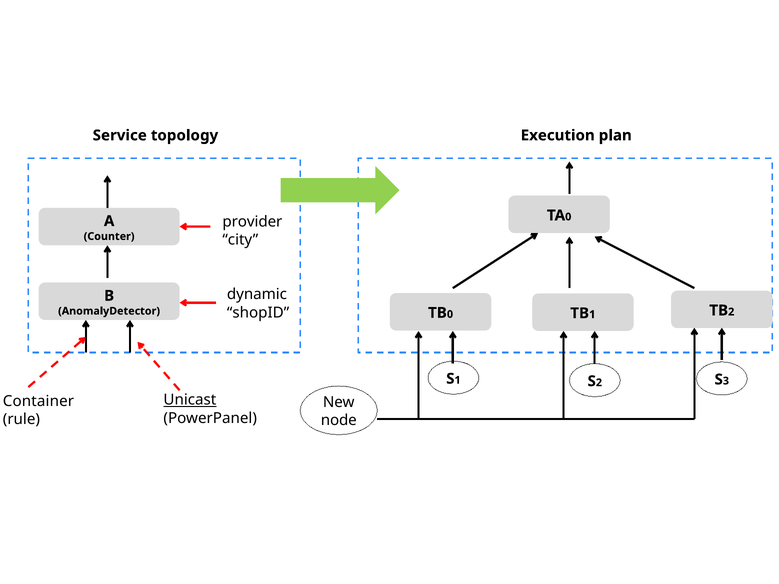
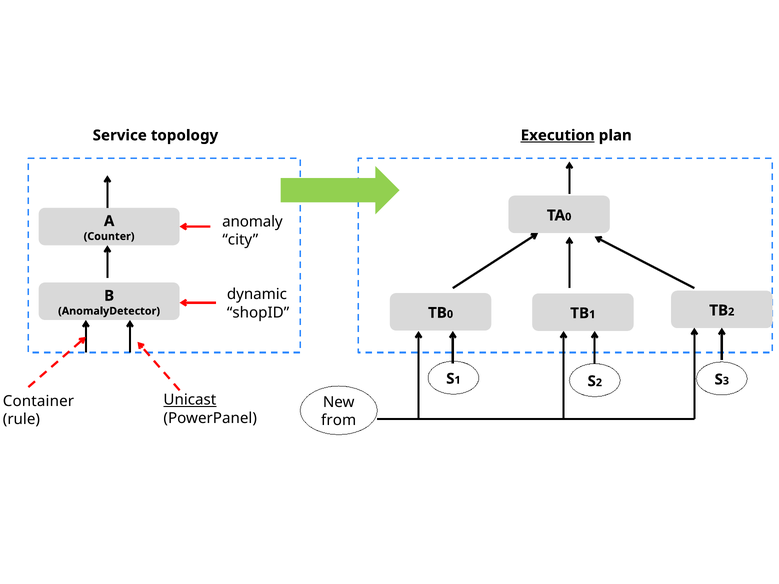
Execution underline: none -> present (558, 135)
provider: provider -> anomaly (252, 222)
node: node -> from (339, 421)
